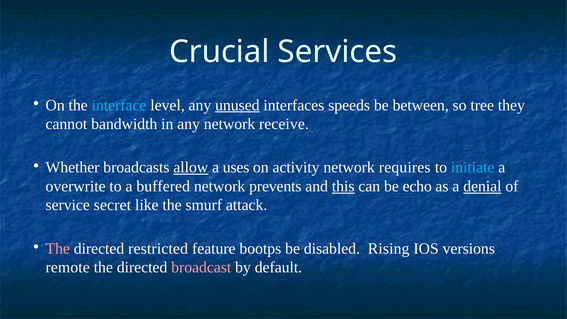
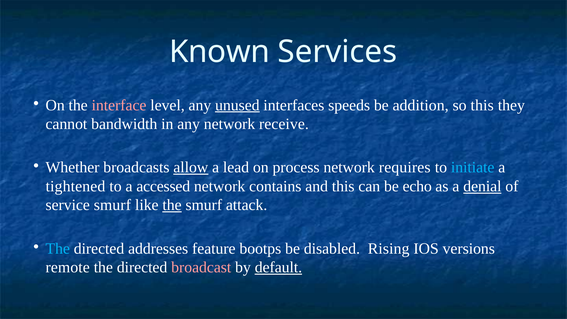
Crucial: Crucial -> Known (219, 52)
interface colour: light blue -> pink (119, 105)
between: between -> addition (421, 105)
so tree: tree -> this (482, 105)
uses: uses -> lead (236, 167)
activity: activity -> process (296, 167)
overwrite: overwrite -> tightened (75, 186)
buffered: buffered -> accessed (163, 186)
prevents: prevents -> contains (275, 186)
this underline: present -> none (343, 186)
service secret: secret -> smurf (112, 205)
the underline: none -> present (172, 205)
The colour: pink -> light blue (58, 249)
restricted: restricted -> addresses (158, 249)
default underline: none -> present (278, 267)
